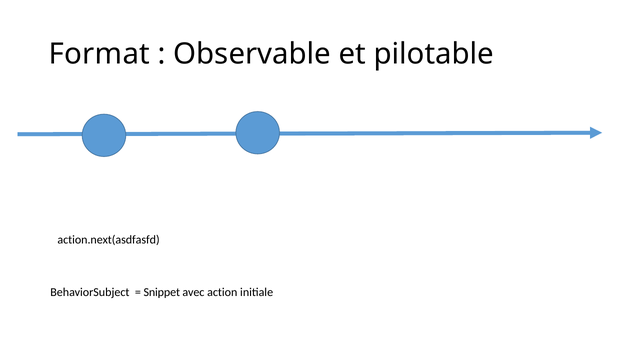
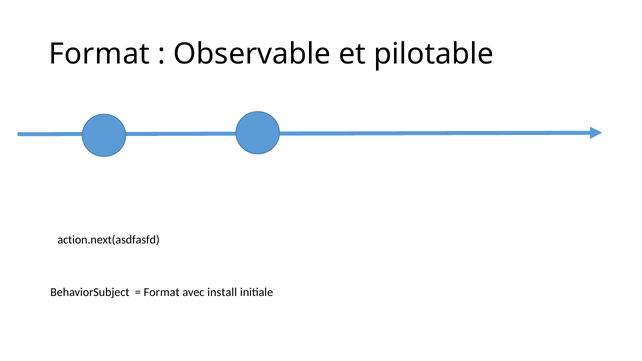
Snippet: Snippet -> Format (162, 293)
action: action -> install (222, 293)
